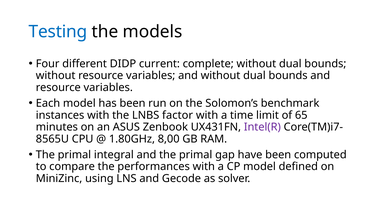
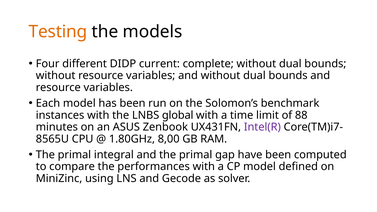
Testing colour: blue -> orange (58, 32)
factor: factor -> global (178, 115)
65: 65 -> 88 (301, 115)
